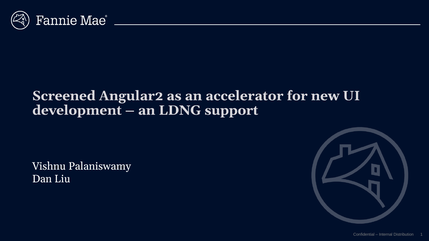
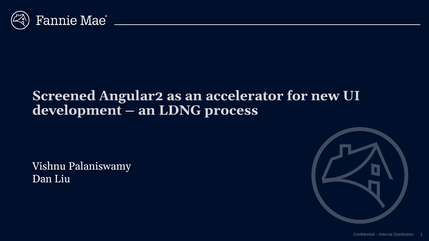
support: support -> process (231, 110)
